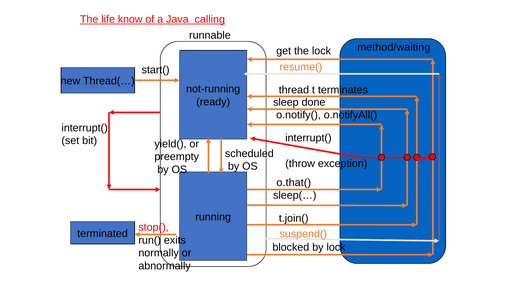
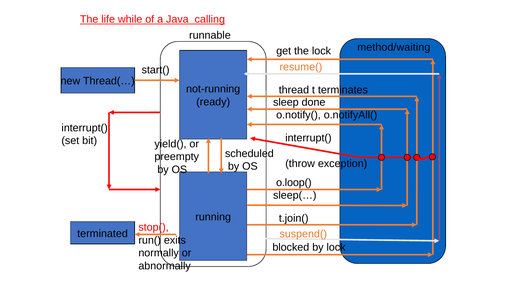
know: know -> while (130, 19)
o.that(: o.that( -> o.loop( (294, 182)
